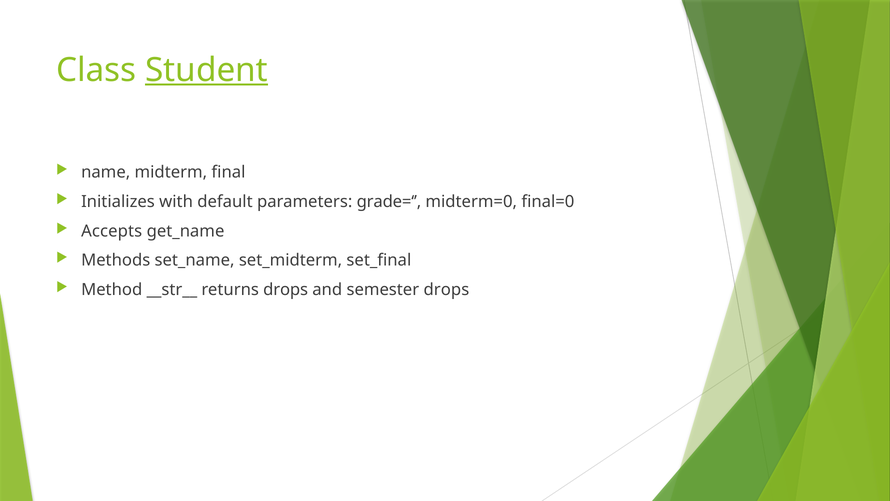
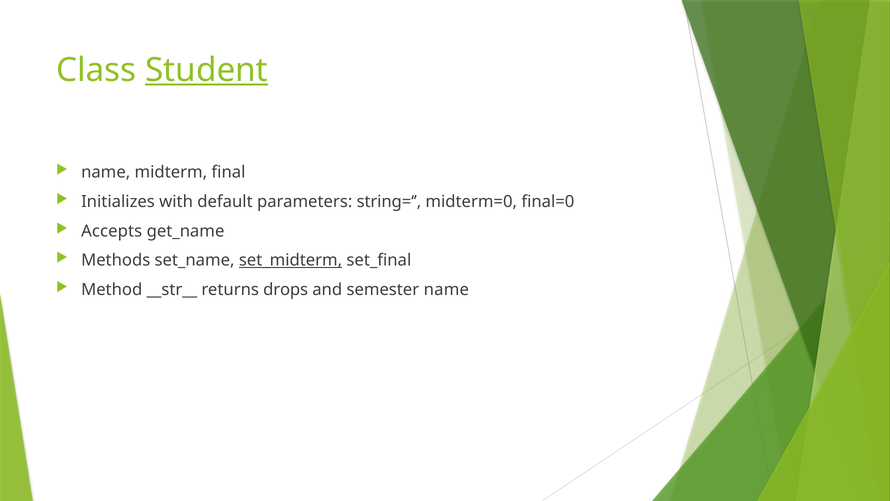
grade=‘: grade=‘ -> string=‘ (389, 202)
set_midterm underline: none -> present (291, 260)
semester drops: drops -> name (446, 289)
